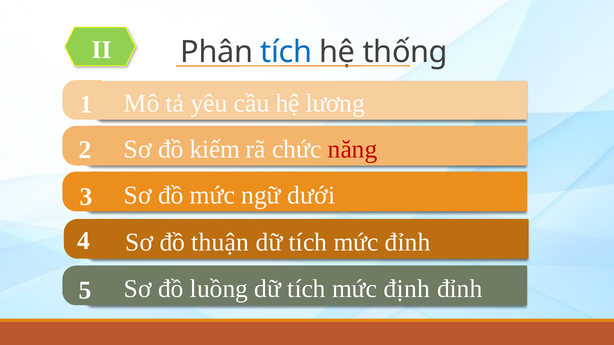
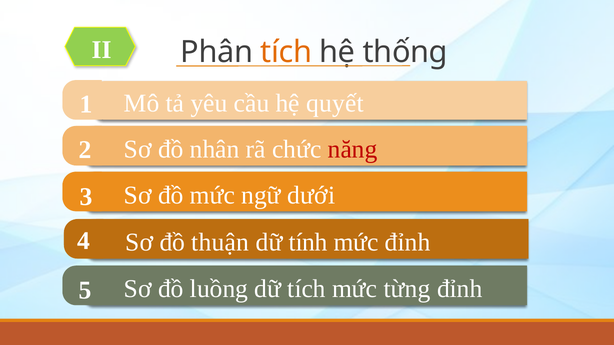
tích colour: blue -> orange (286, 52)
lương: lương -> quyết (335, 104)
kiếm: kiếm -> nhân (215, 149)
tích: tích -> tính (308, 243)
định: định -> từng (407, 289)
